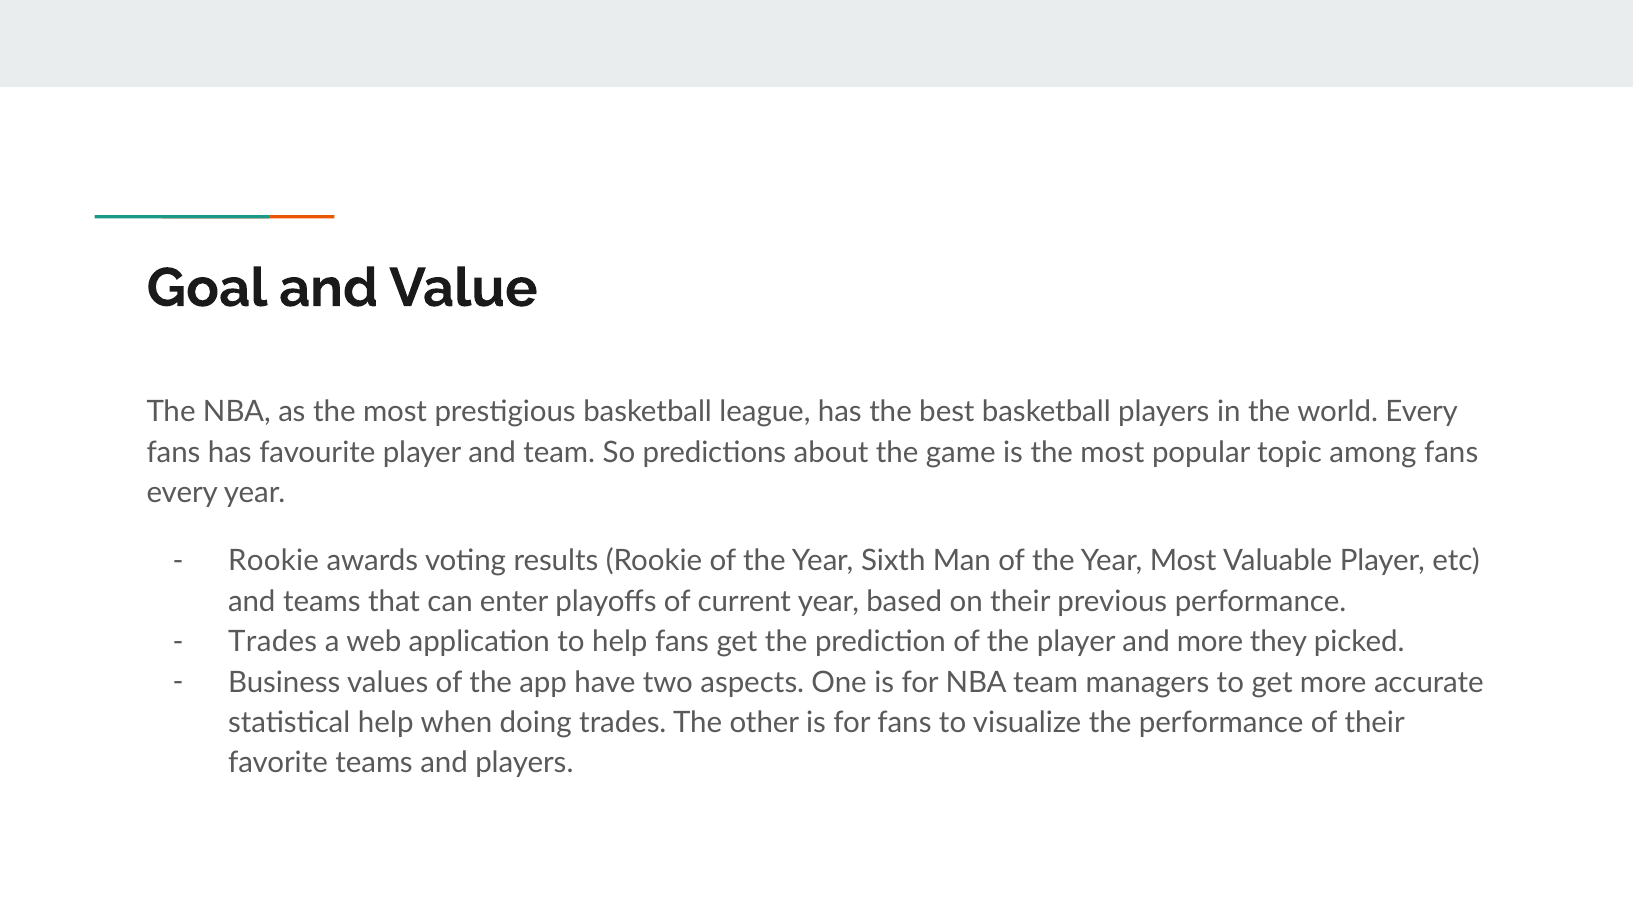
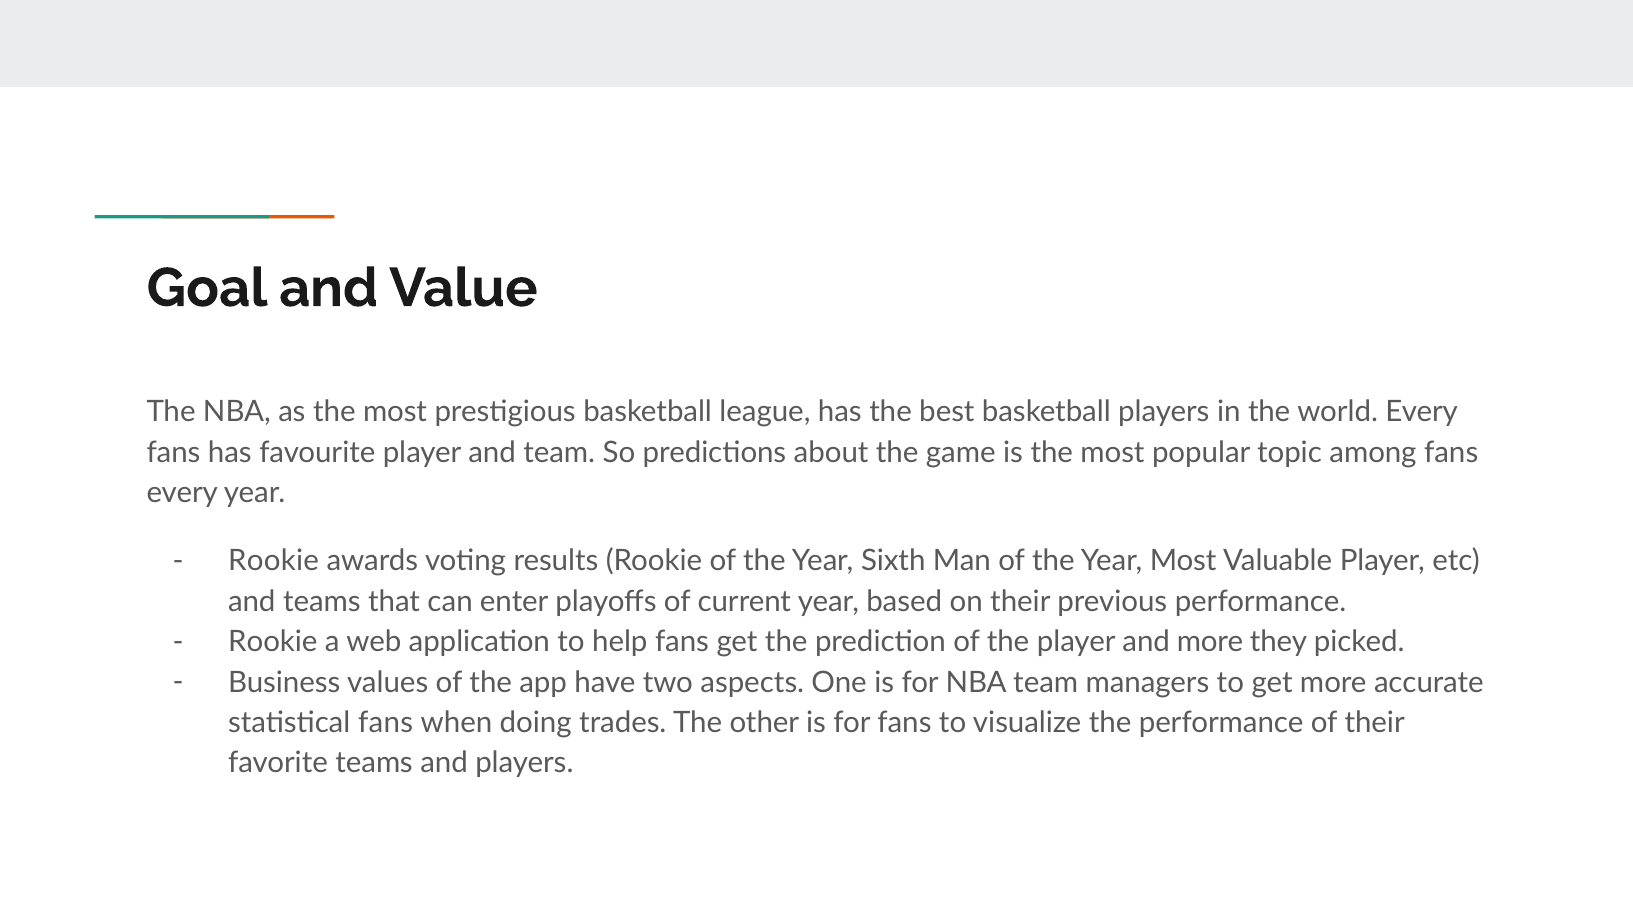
Trades: Trades -> Rookie (273, 642)
statistical help: help -> fans (386, 723)
